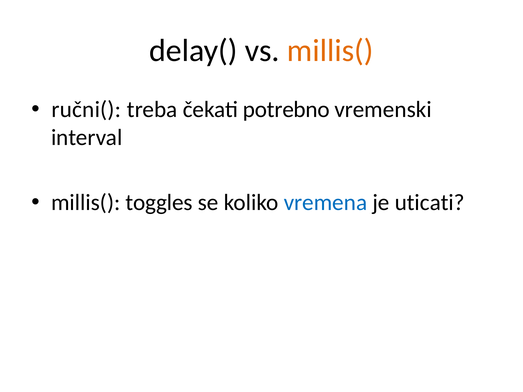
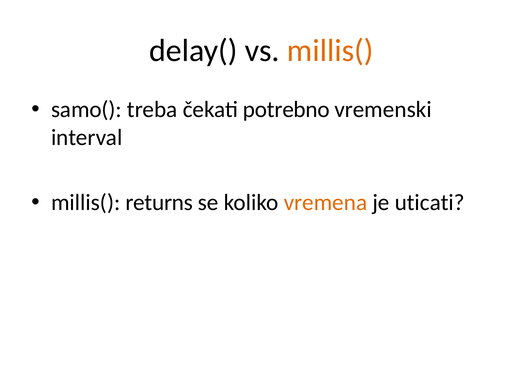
ručni(: ručni( -> samo( (86, 110)
toggles: toggles -> returns (159, 203)
vremena colour: blue -> orange (325, 203)
